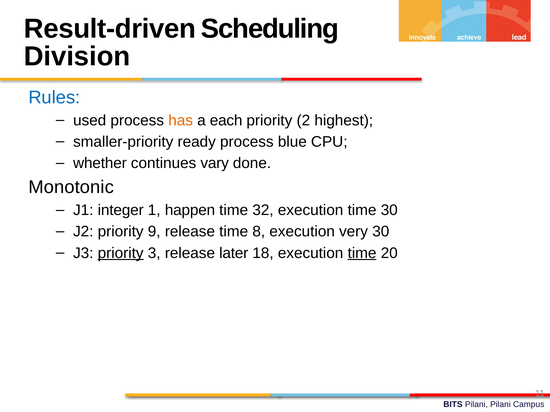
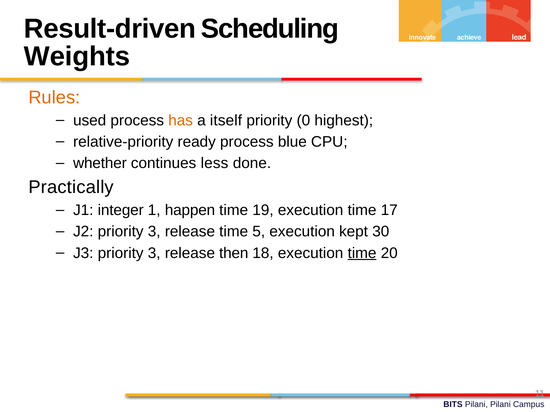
Division: Division -> Weights (77, 56)
Rules colour: blue -> orange (54, 98)
each: each -> itself (226, 121)
2: 2 -> 0 (303, 121)
smaller-priority: smaller-priority -> relative-priority (123, 142)
vary: vary -> less (215, 163)
Monotonic: Monotonic -> Practically (71, 187)
32: 32 -> 19 (263, 210)
time 30: 30 -> 17 (389, 210)
J2 priority 9: 9 -> 3 (154, 232)
8: 8 -> 5 (259, 232)
very: very -> kept (354, 232)
priority underline: present -> none (121, 253)
later: later -> then (234, 253)
